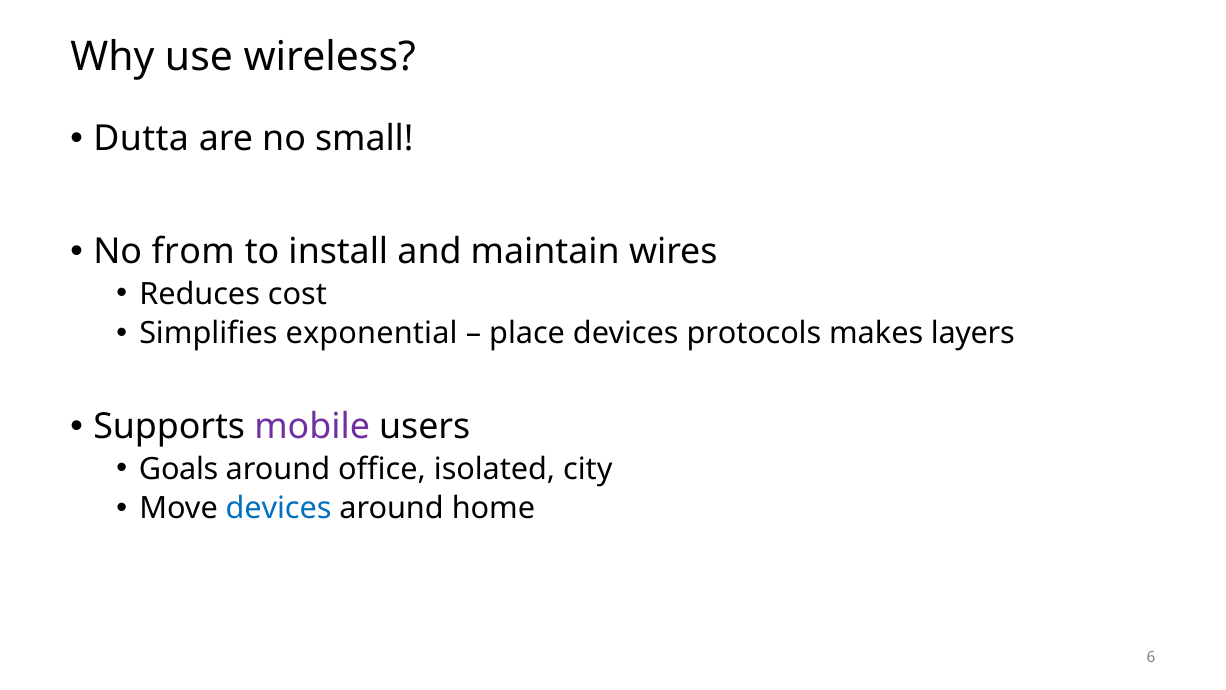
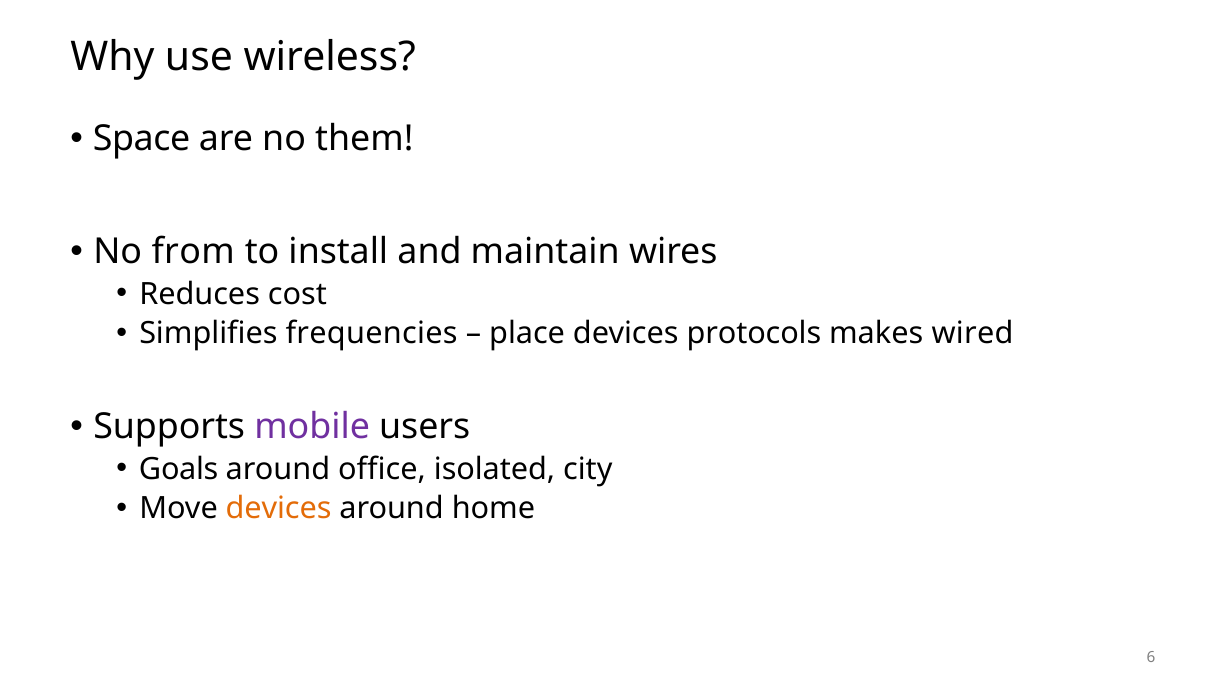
Dutta: Dutta -> Space (142, 139)
small: small -> them (364, 139)
exponential: exponential -> frequencies (372, 333)
layers: layers -> wired (973, 333)
devices colour: blue -> orange (279, 508)
